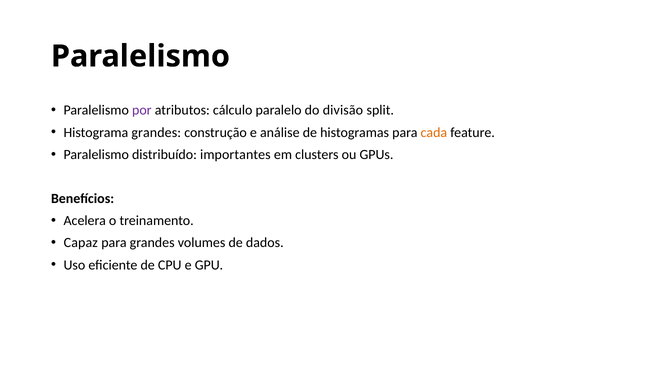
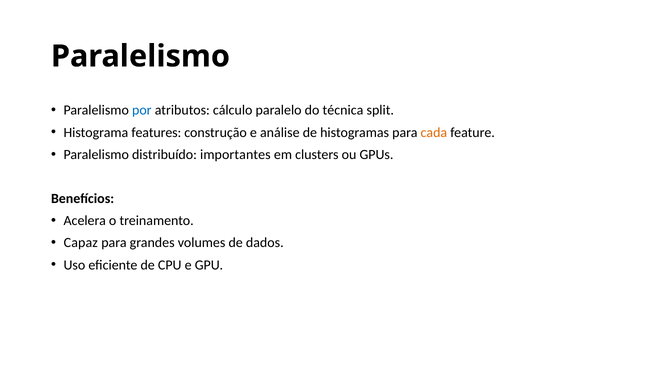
por colour: purple -> blue (142, 110)
divisão: divisão -> técnica (343, 110)
Histograma grandes: grandes -> features (156, 132)
